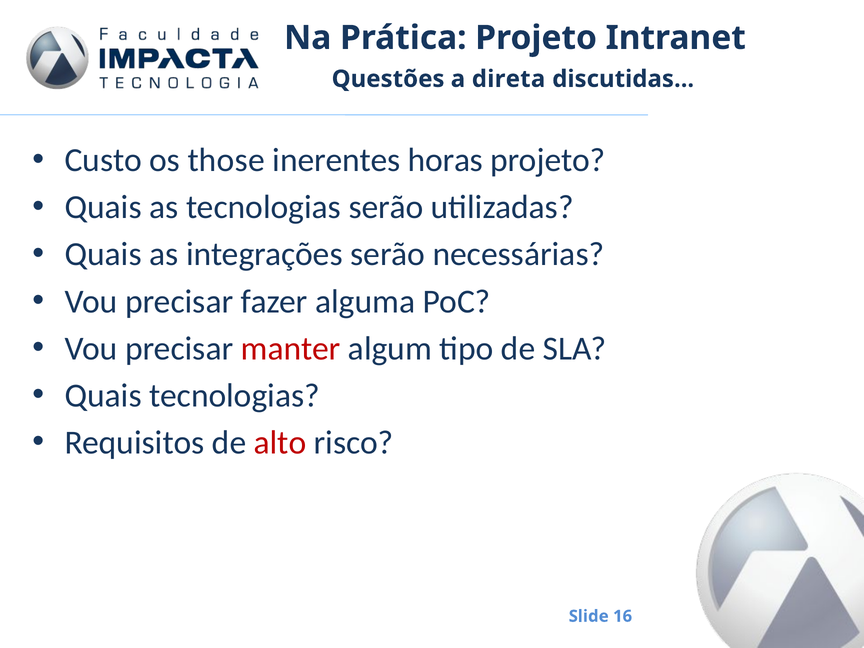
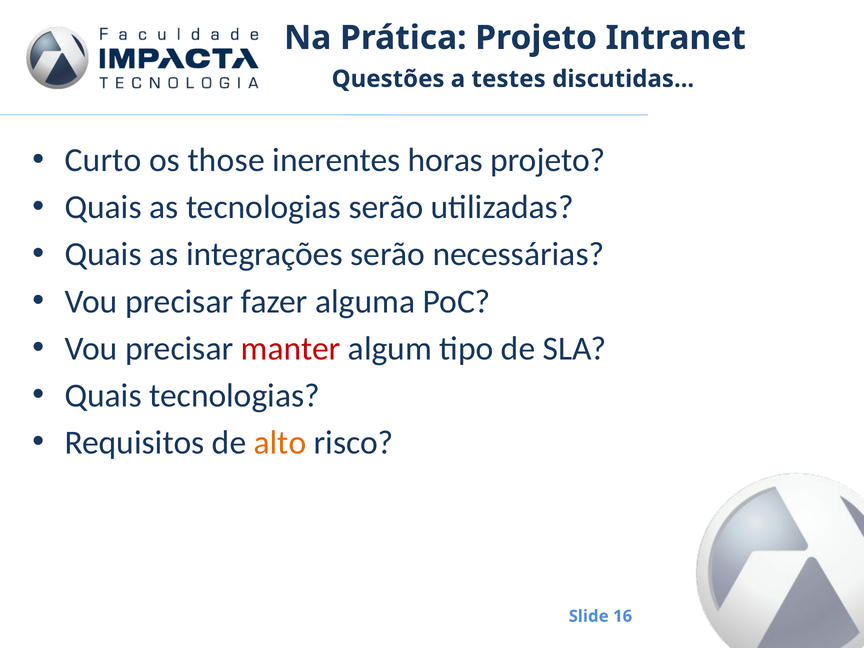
direta: direta -> testes (509, 79)
Custo: Custo -> Curto (103, 160)
alto colour: red -> orange (280, 443)
